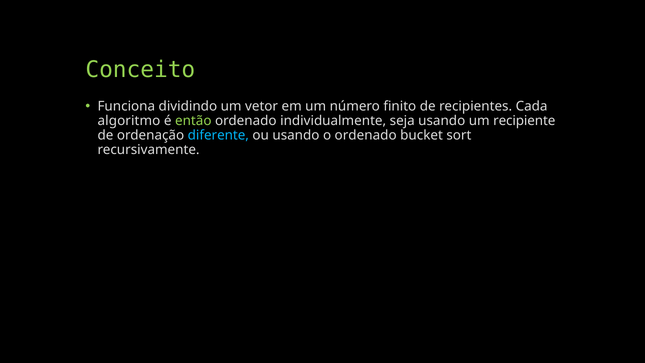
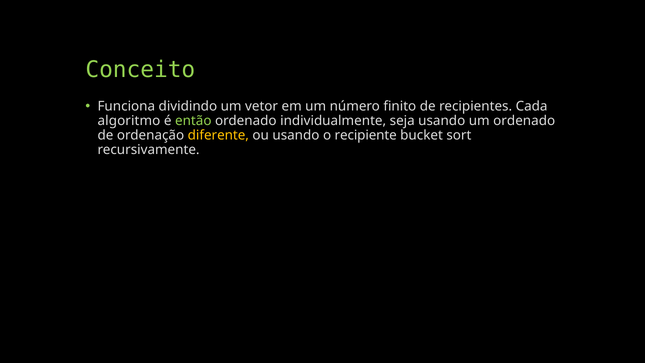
um recipiente: recipiente -> ordenado (524, 121)
diferente colour: light blue -> yellow (218, 135)
o ordenado: ordenado -> recipiente (366, 135)
